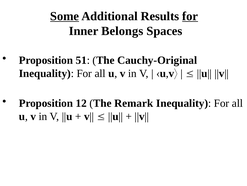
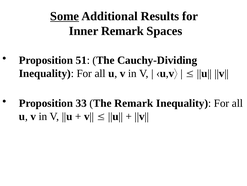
for underline: present -> none (190, 16)
Inner Belongs: Belongs -> Remark (122, 31)
Cauchy-Original: Cauchy-Original -> Cauchy-Dividing (157, 60)
12: 12 -> 33 (81, 103)
